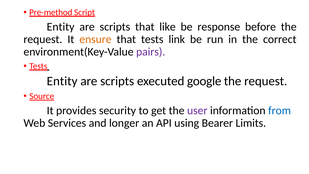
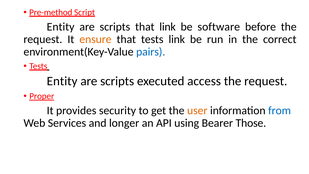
that like: like -> link (168, 27)
response: response -> software (219, 27)
pairs colour: purple -> blue (151, 52)
google: google -> access (204, 81)
Source: Source -> Proper (42, 96)
user colour: purple -> orange (197, 110)
Limits: Limits -> Those (251, 123)
